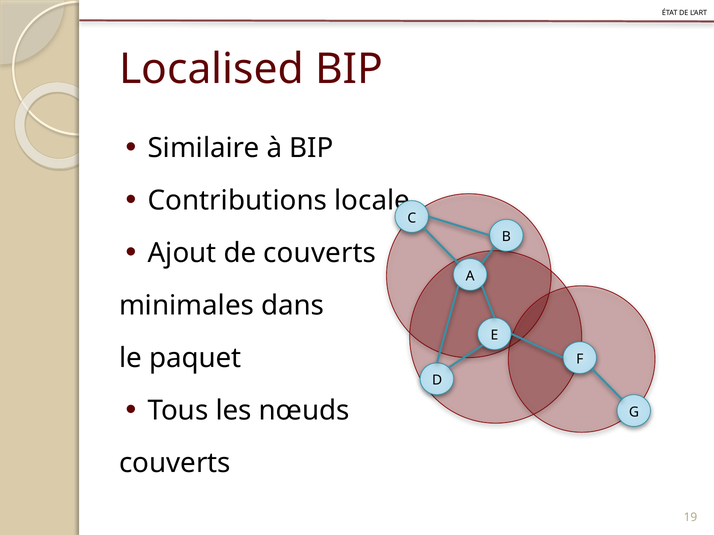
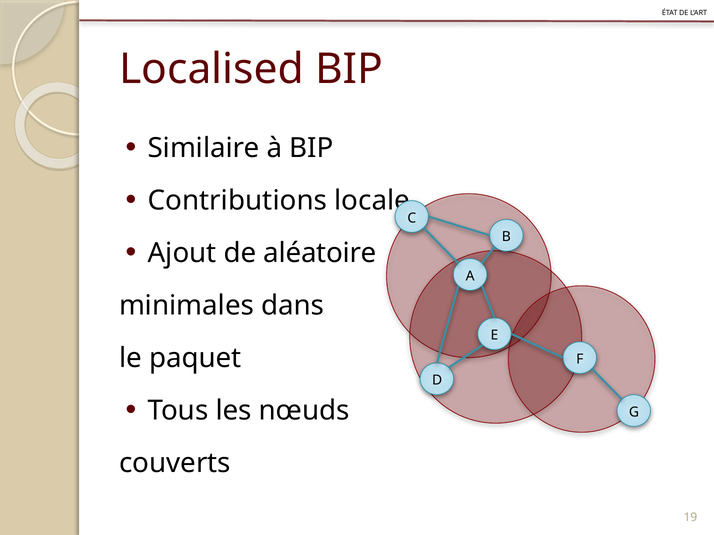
de couverts: couverts -> aléatoire (320, 253)
